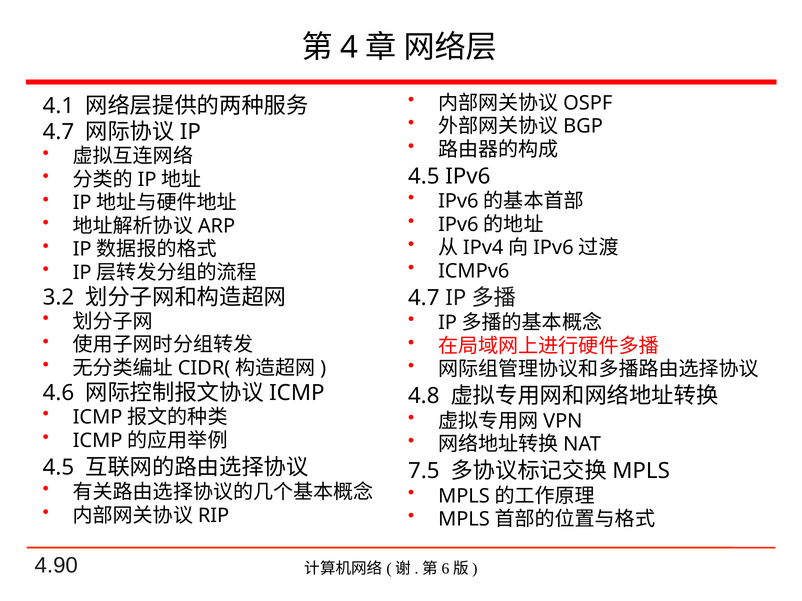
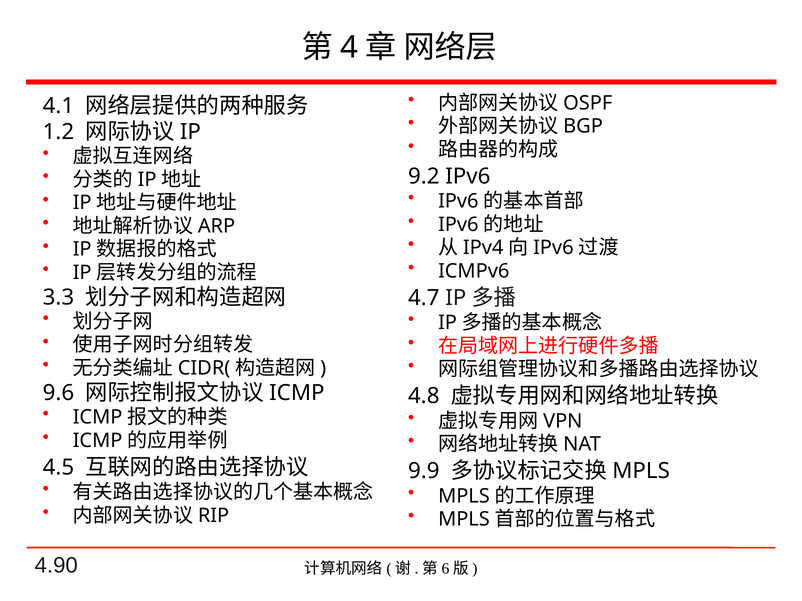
4.7: 4.7 -> 1.2 (58, 132)
4.5: 4.5 -> 9.2 (424, 176)
3.2: 3.2 -> 3.3 (58, 297)
4.6: 4.6 -> 9.6 (58, 393)
7.5: 7.5 -> 9.9 (424, 471)
